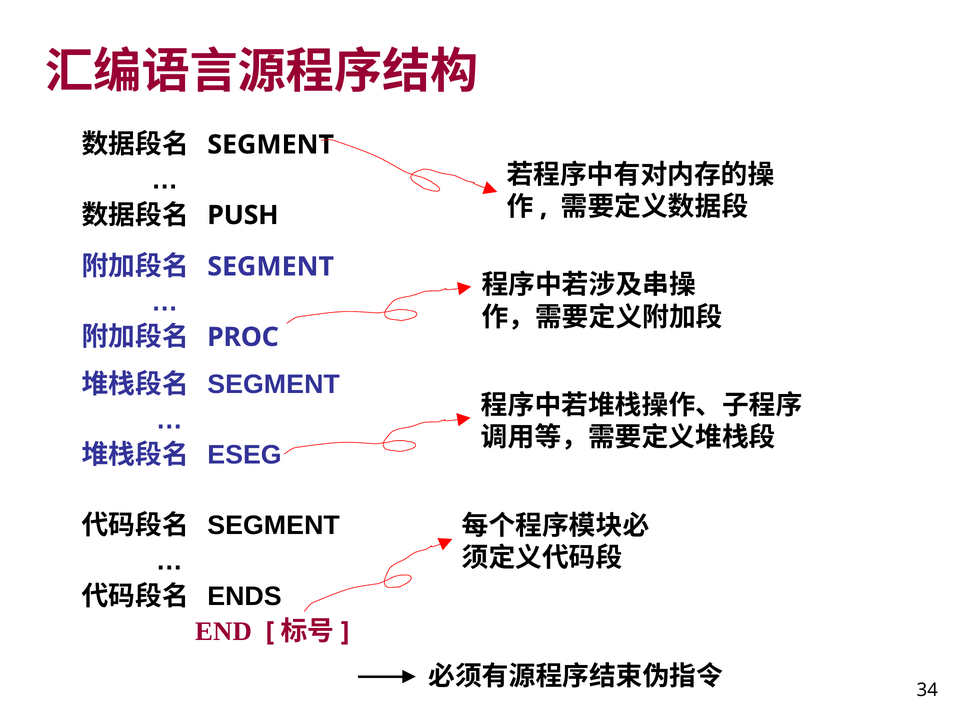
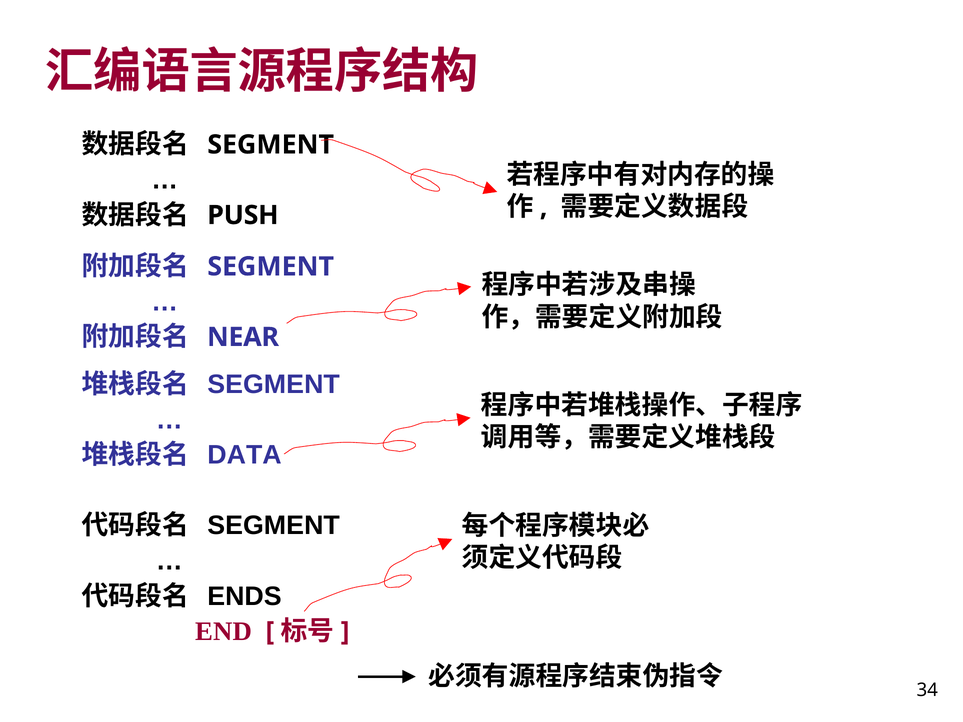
PROC: PROC -> NEAR (243, 337)
ESEG: ESEG -> DATA (245, 455)
